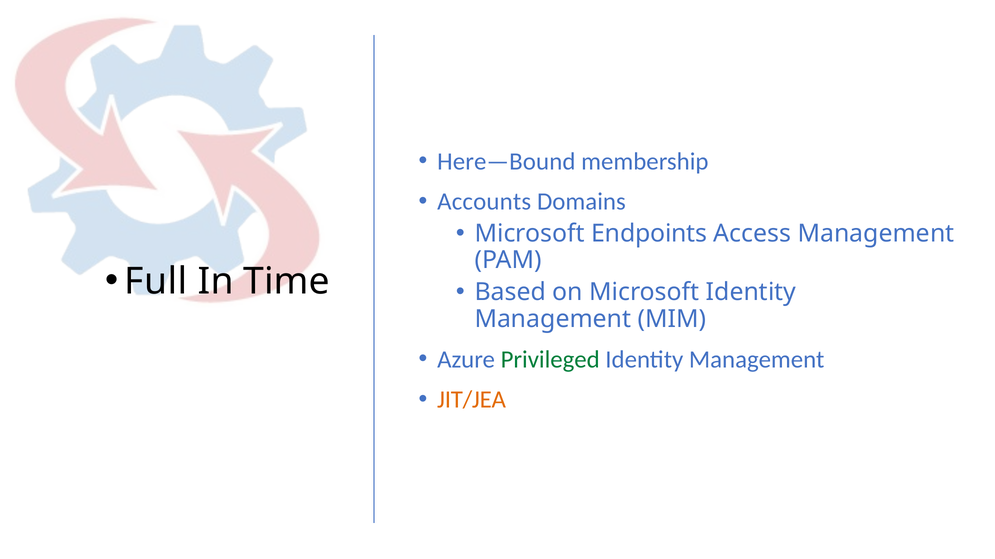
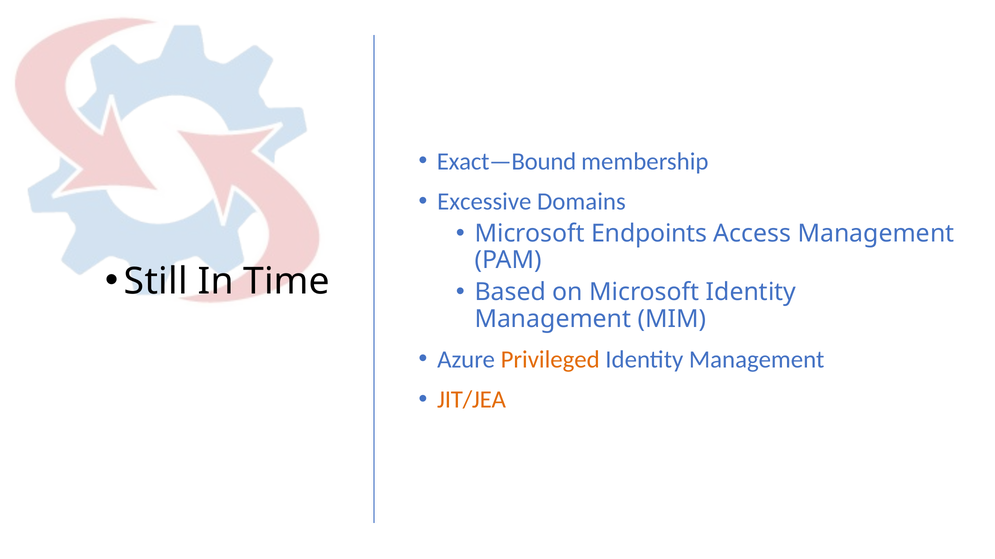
Here—Bound: Here—Bound -> Exact—Bound (507, 162)
Accounts: Accounts -> Excessive (484, 202)
Full: Full -> Still (156, 282)
Privileged colour: green -> orange (550, 360)
